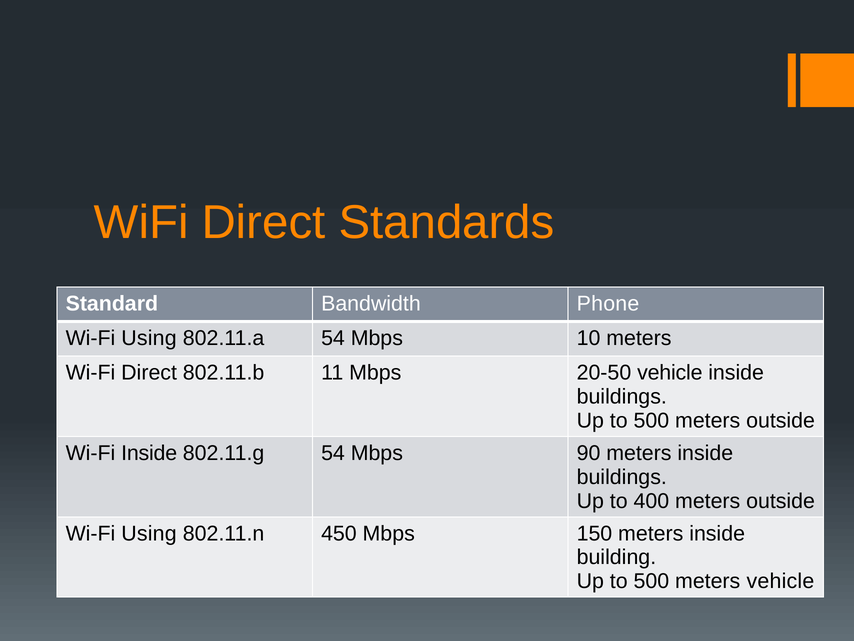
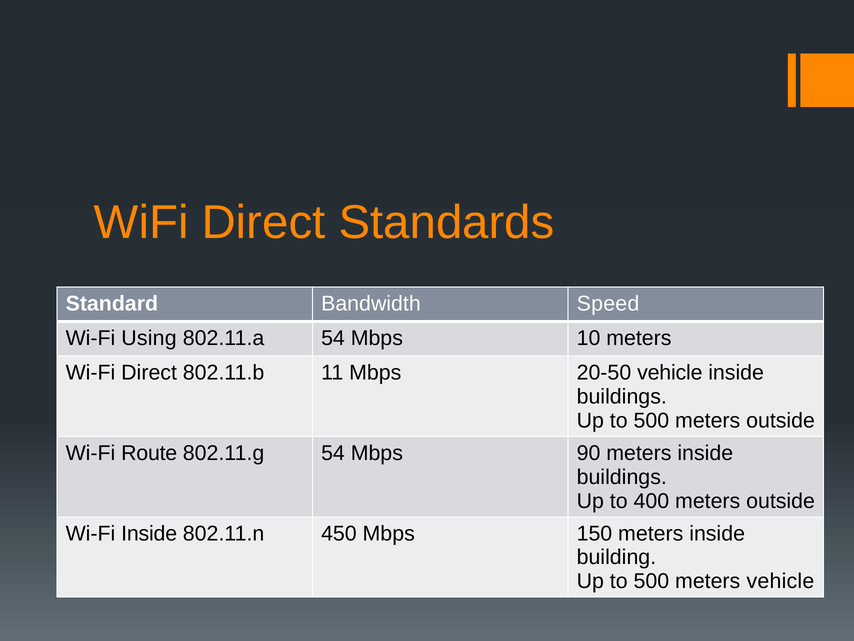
Phone: Phone -> Speed (608, 303)
Wi-Fi Inside: Inside -> Route (149, 453)
Using: Using -> Inside (149, 533)
